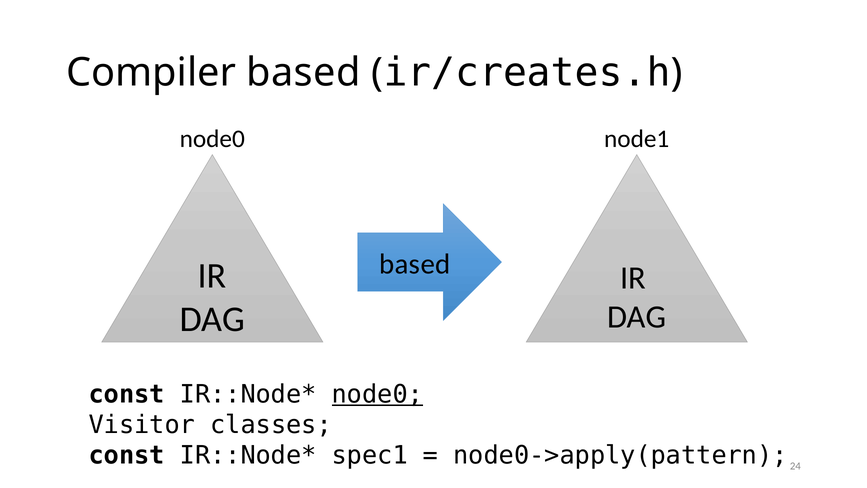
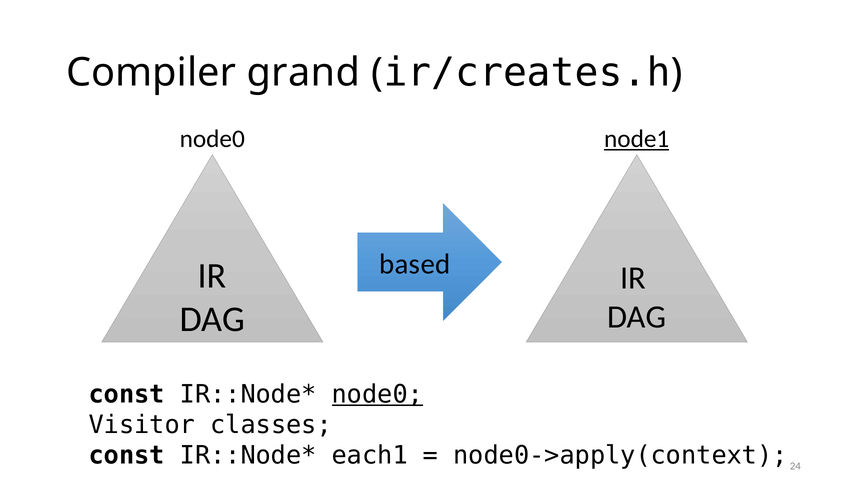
Compiler based: based -> grand (303, 73)
node1 underline: none -> present (637, 139)
spec1: spec1 -> each1 (370, 455)
node0->apply(pattern: node0->apply(pattern -> node0->apply(context (620, 455)
